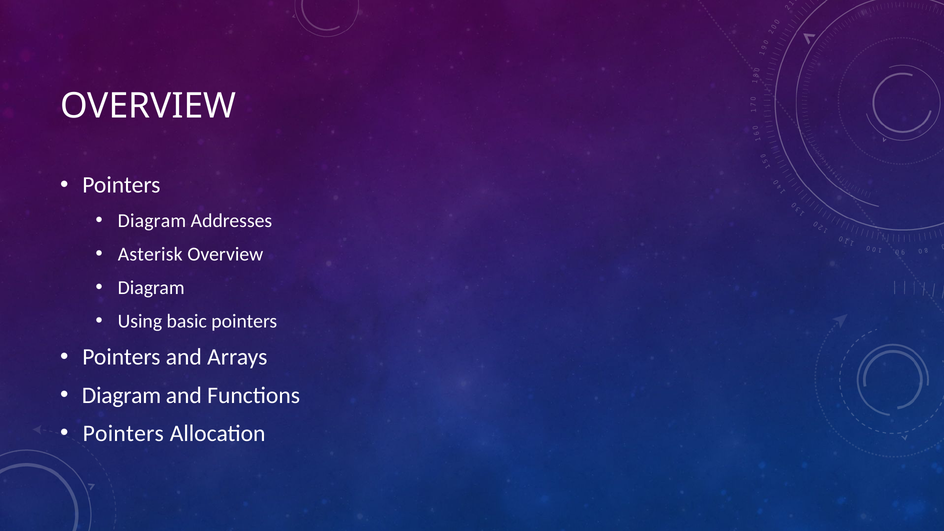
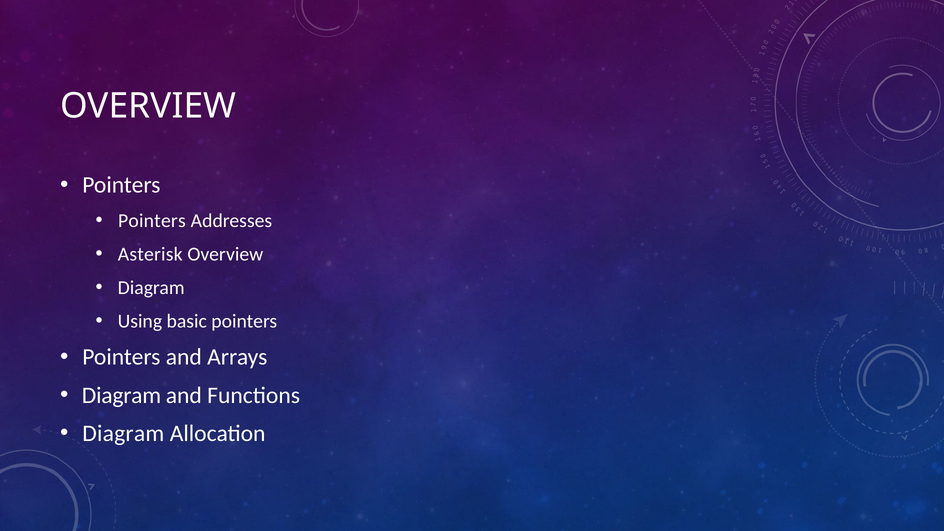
Diagram: Diagram -> Pointers (152, 221)
Pointers: Pointers -> Diagram (123, 433)
